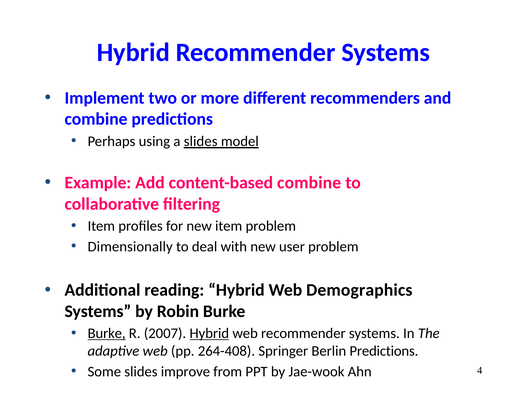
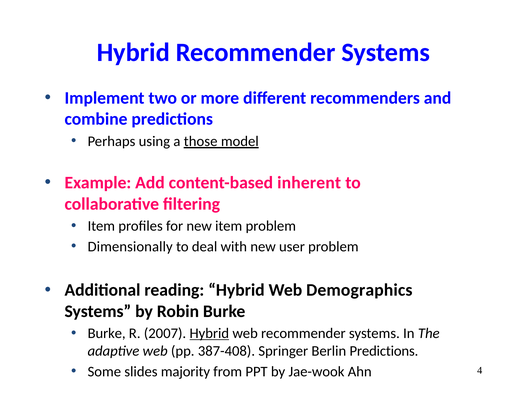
a slides: slides -> those (201, 141)
content-based combine: combine -> inherent (309, 182)
Burke underline: present -> none (107, 333)
264-408: 264-408 -> 387-408 (226, 350)
improve: improve -> majority (185, 371)
